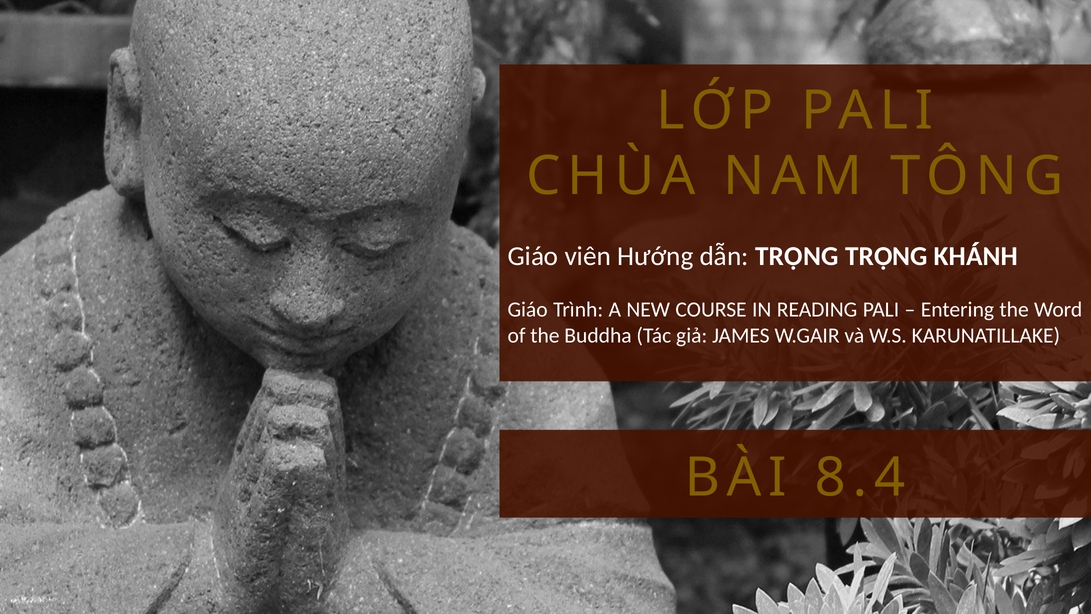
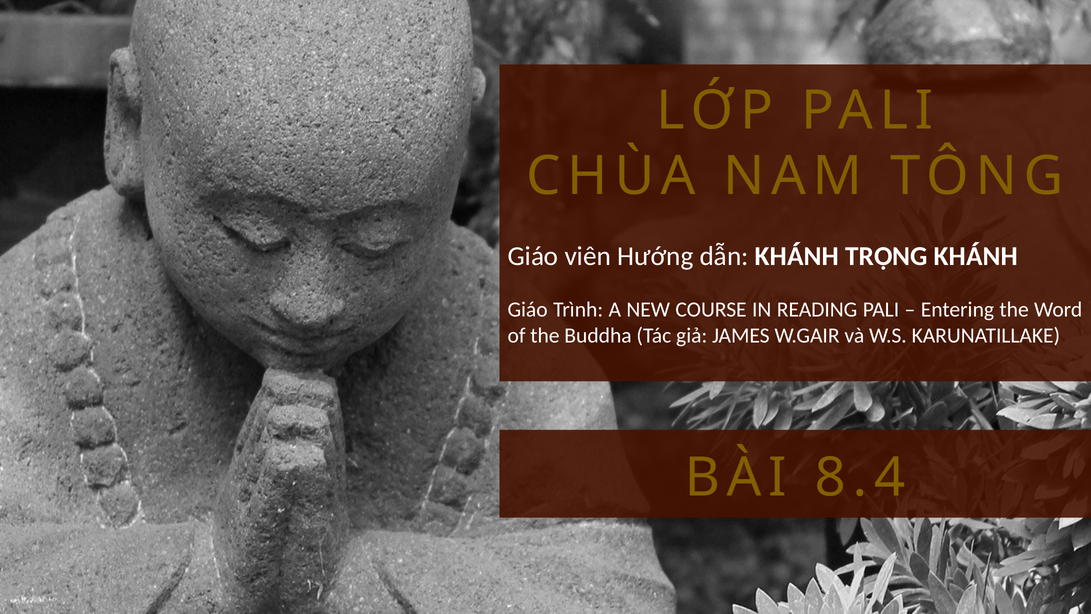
dẫn TRỌNG: TRỌNG -> KHÁNH (797, 256)
